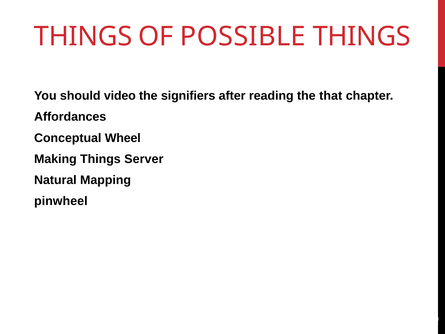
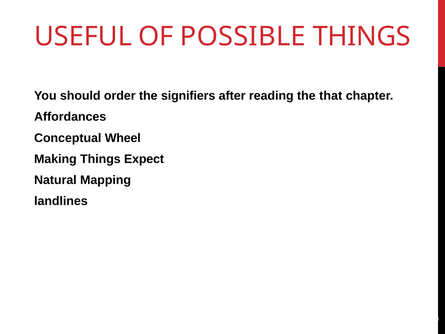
THINGS: THINGS -> USEFUL (83, 36)
video: video -> order (120, 96)
Server: Server -> Expect (144, 159)
pinwheel: pinwheel -> landlines (61, 201)
